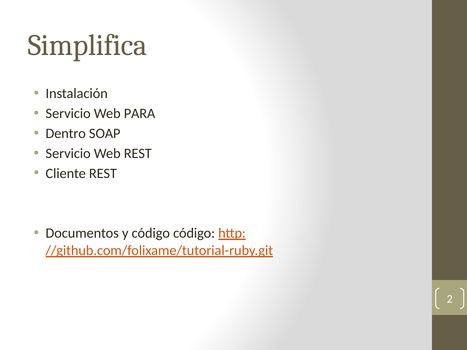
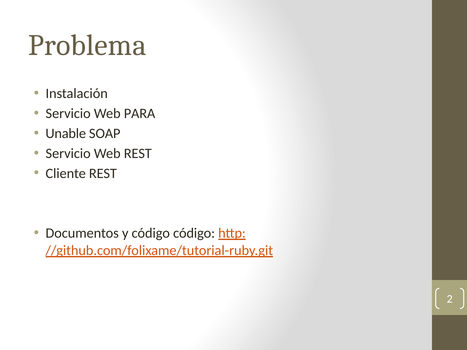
Simplifica: Simplifica -> Problema (87, 45)
Dentro: Dentro -> Unable (66, 134)
